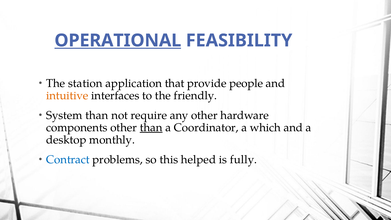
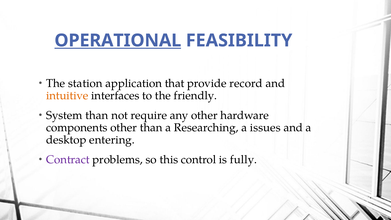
people: people -> record (246, 83)
than underline: present -> none (151, 128)
Coordinator: Coordinator -> Researching (206, 128)
which: which -> issues (265, 128)
monthly: monthly -> entering (112, 140)
Contract colour: blue -> purple (68, 159)
helped: helped -> control (199, 159)
